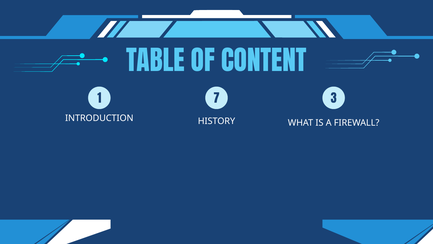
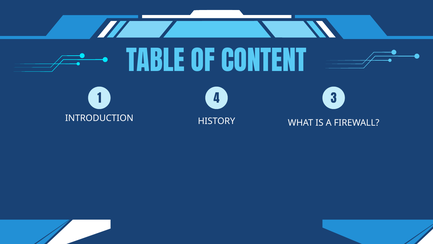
7: 7 -> 4 (217, 99)
